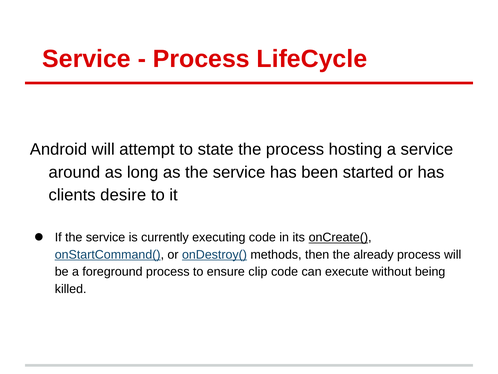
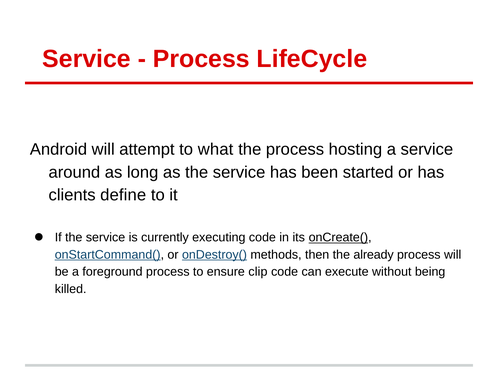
state: state -> what (216, 149)
desire: desire -> define (123, 195)
